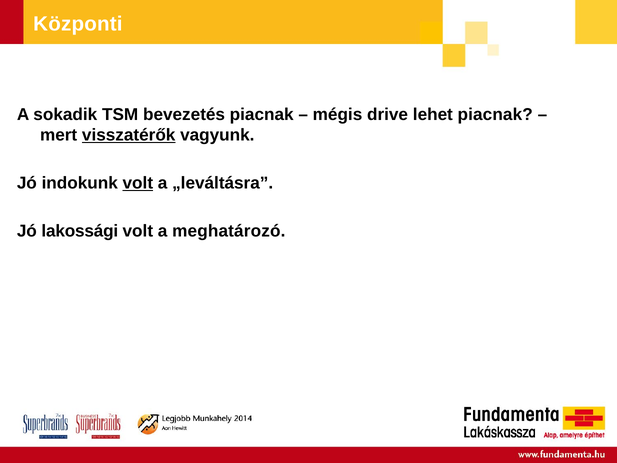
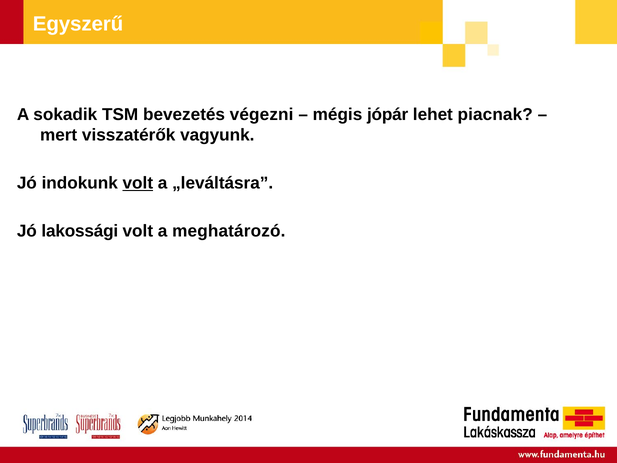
Központi: Központi -> Egyszerű (78, 24)
bevezetés piacnak: piacnak -> végezni (262, 115)
drive: drive -> jópár (388, 115)
visszatérők underline: present -> none (129, 135)
